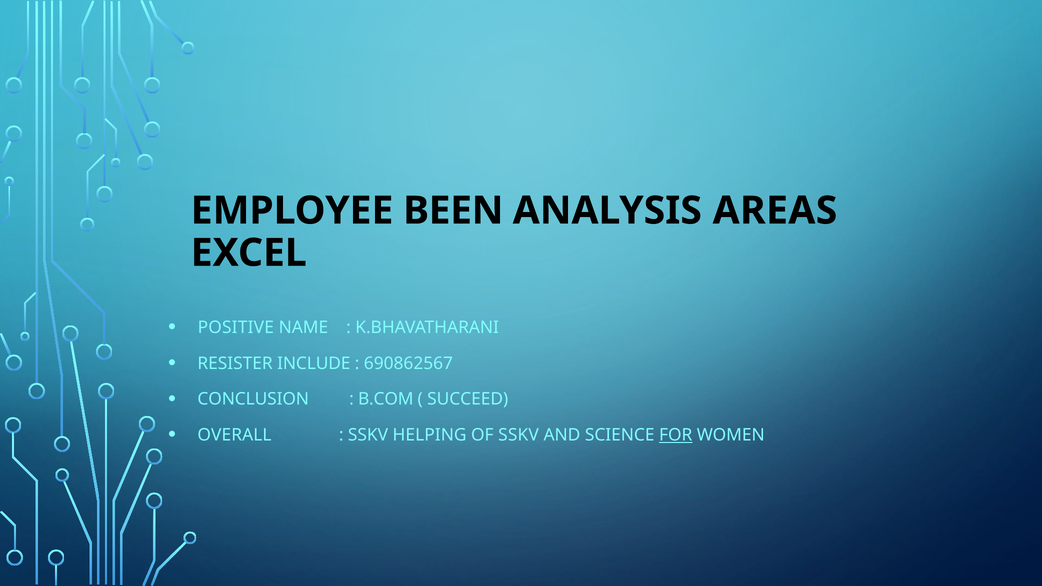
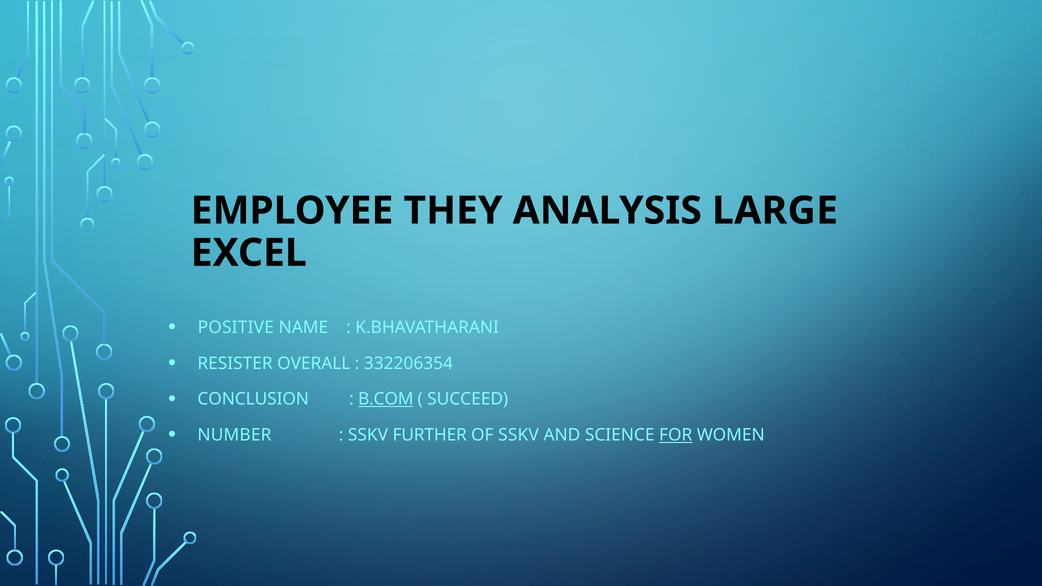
BEEN: BEEN -> THEY (453, 211)
AREAS: AREAS -> LARGE (775, 211)
INCLUDE: INCLUDE -> OVERALL (314, 363)
690862567: 690862567 -> 332206354 (408, 363)
B.COM underline: none -> present (386, 399)
OVERALL: OVERALL -> NUMBER (234, 435)
HELPING: HELPING -> FURTHER (430, 435)
